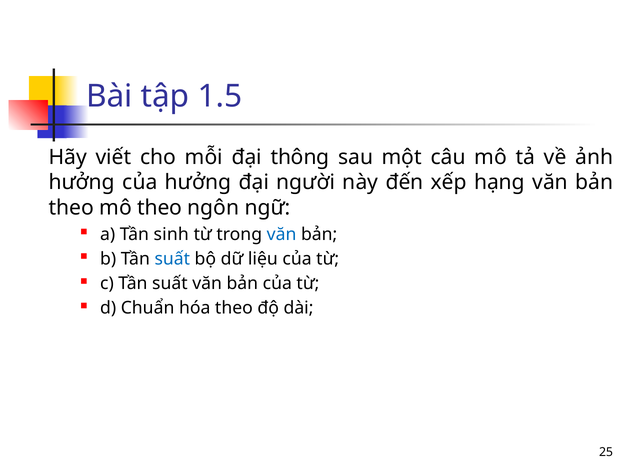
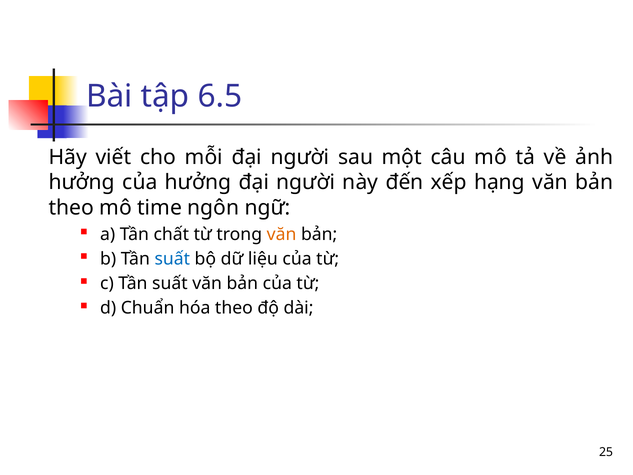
1.5: 1.5 -> 6.5 (220, 96)
mỗi đại thông: thông -> người (300, 157)
mô theo: theo -> time (160, 208)
sinh: sinh -> chất (171, 234)
văn colour: blue -> orange (282, 234)
